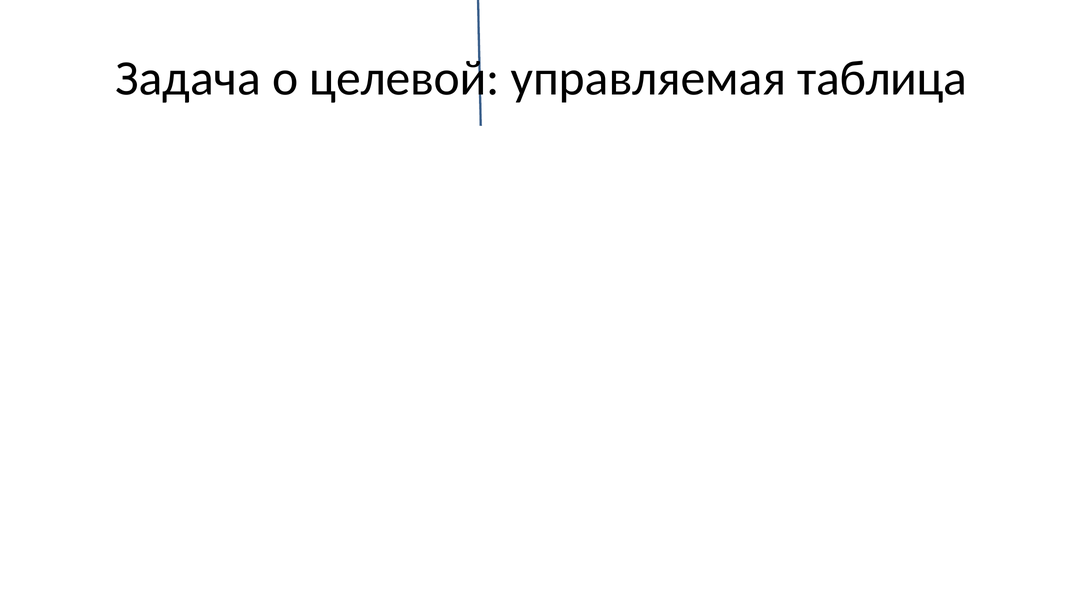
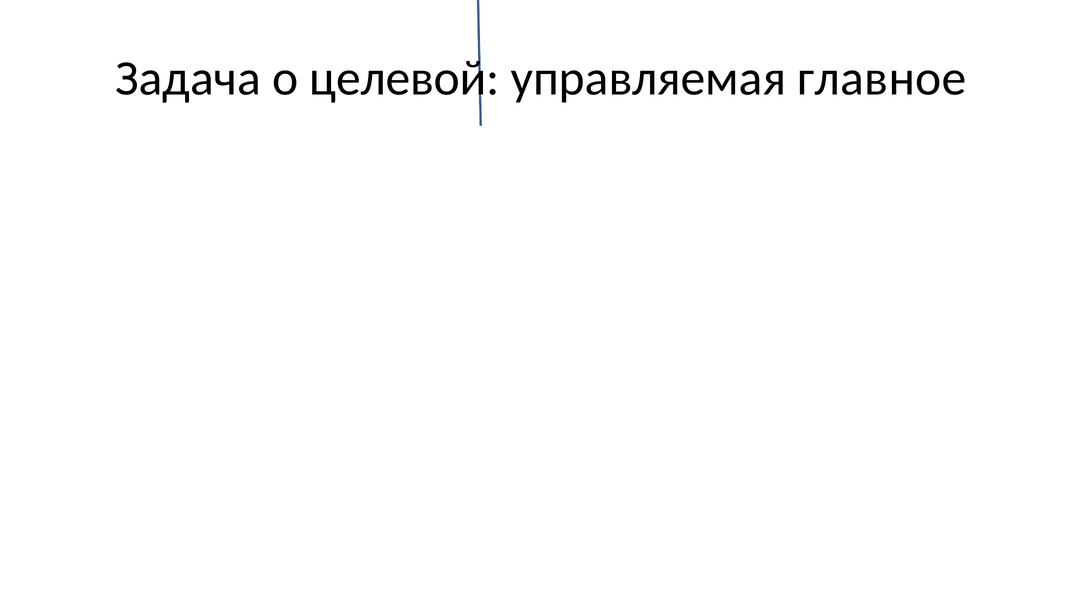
таблица: таблица -> главное (882, 79)
